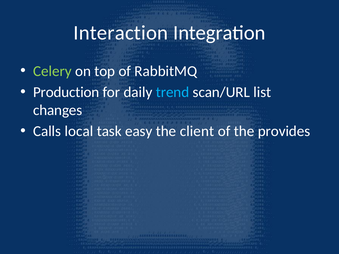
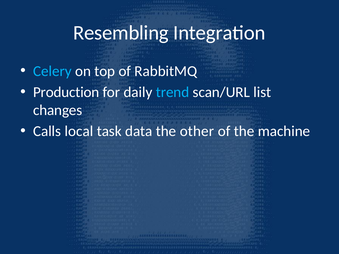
Interaction: Interaction -> Resembling (121, 33)
Celery colour: light green -> light blue (52, 71)
easy: easy -> data (139, 131)
client: client -> other (197, 131)
provides: provides -> machine (284, 131)
